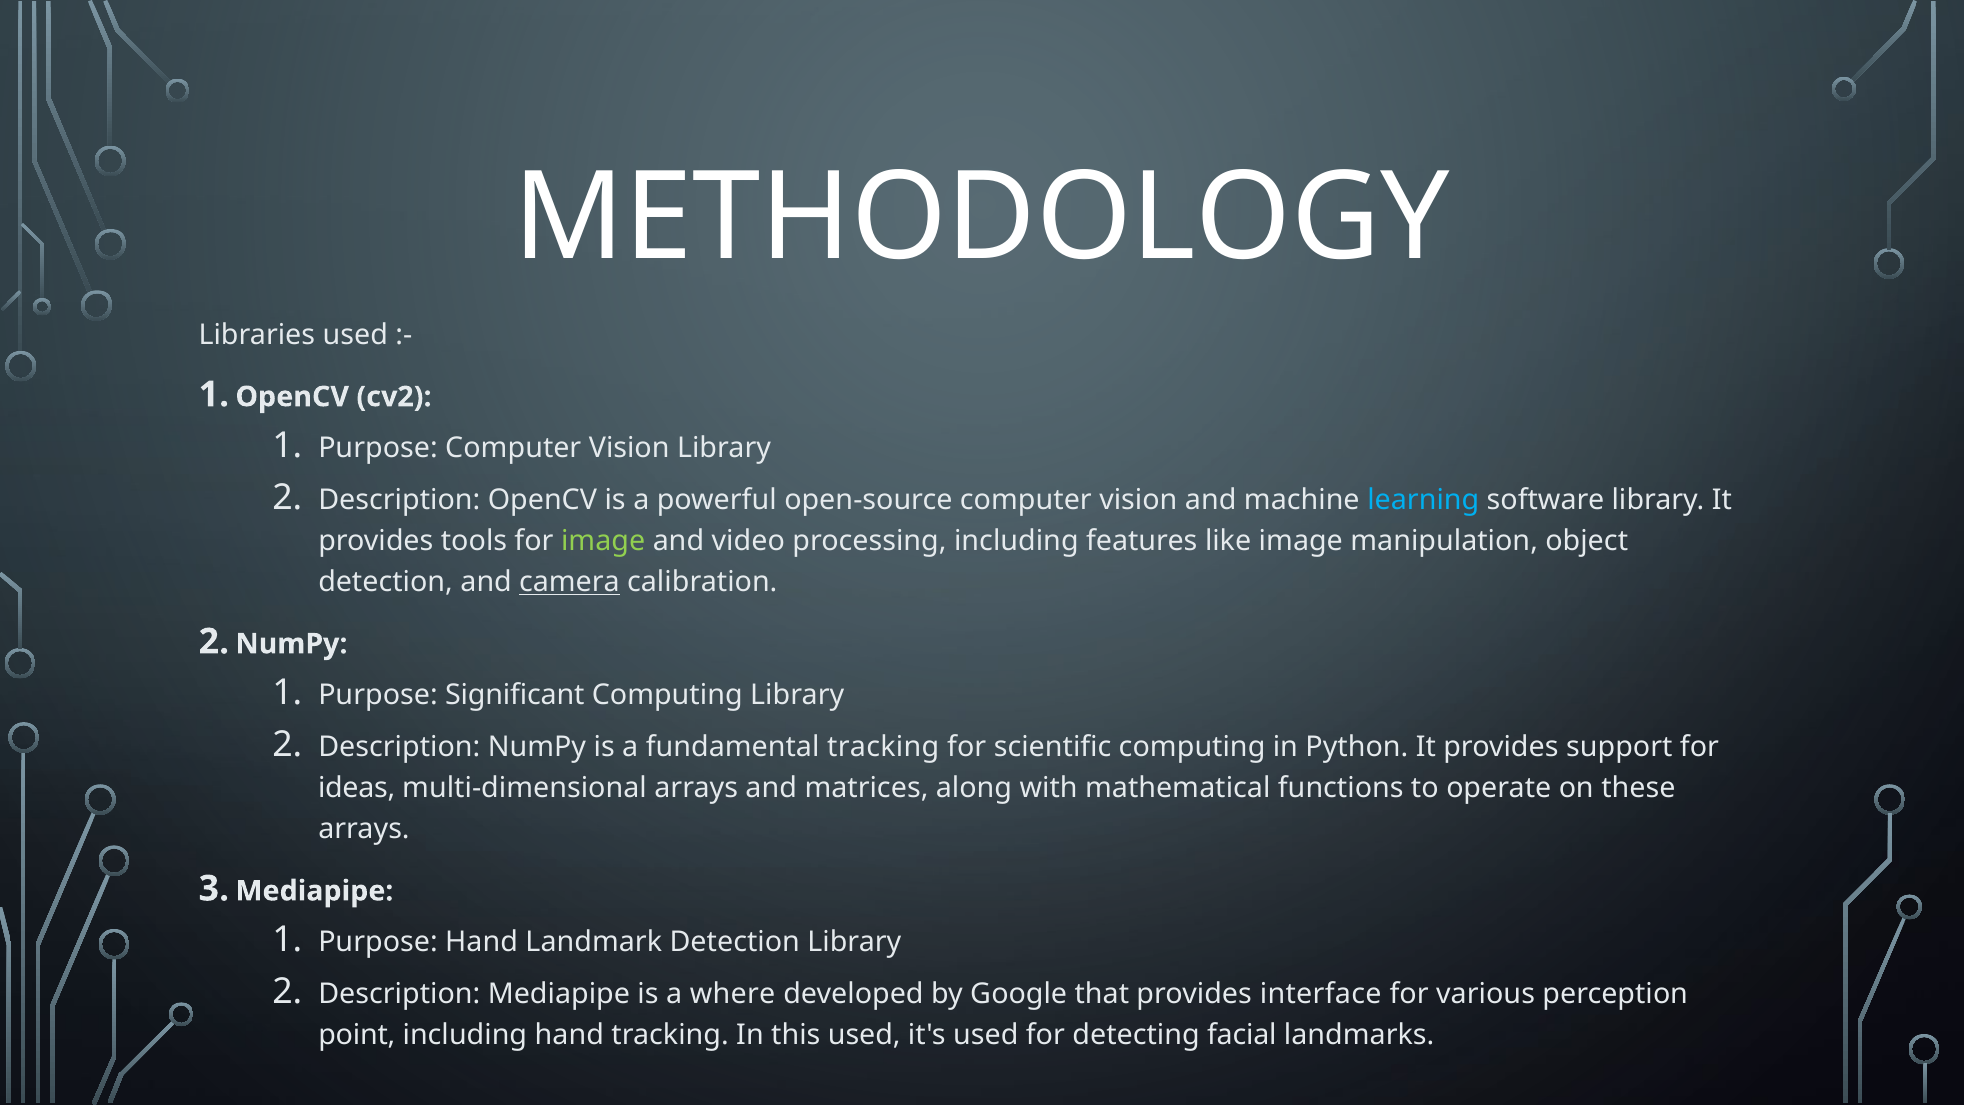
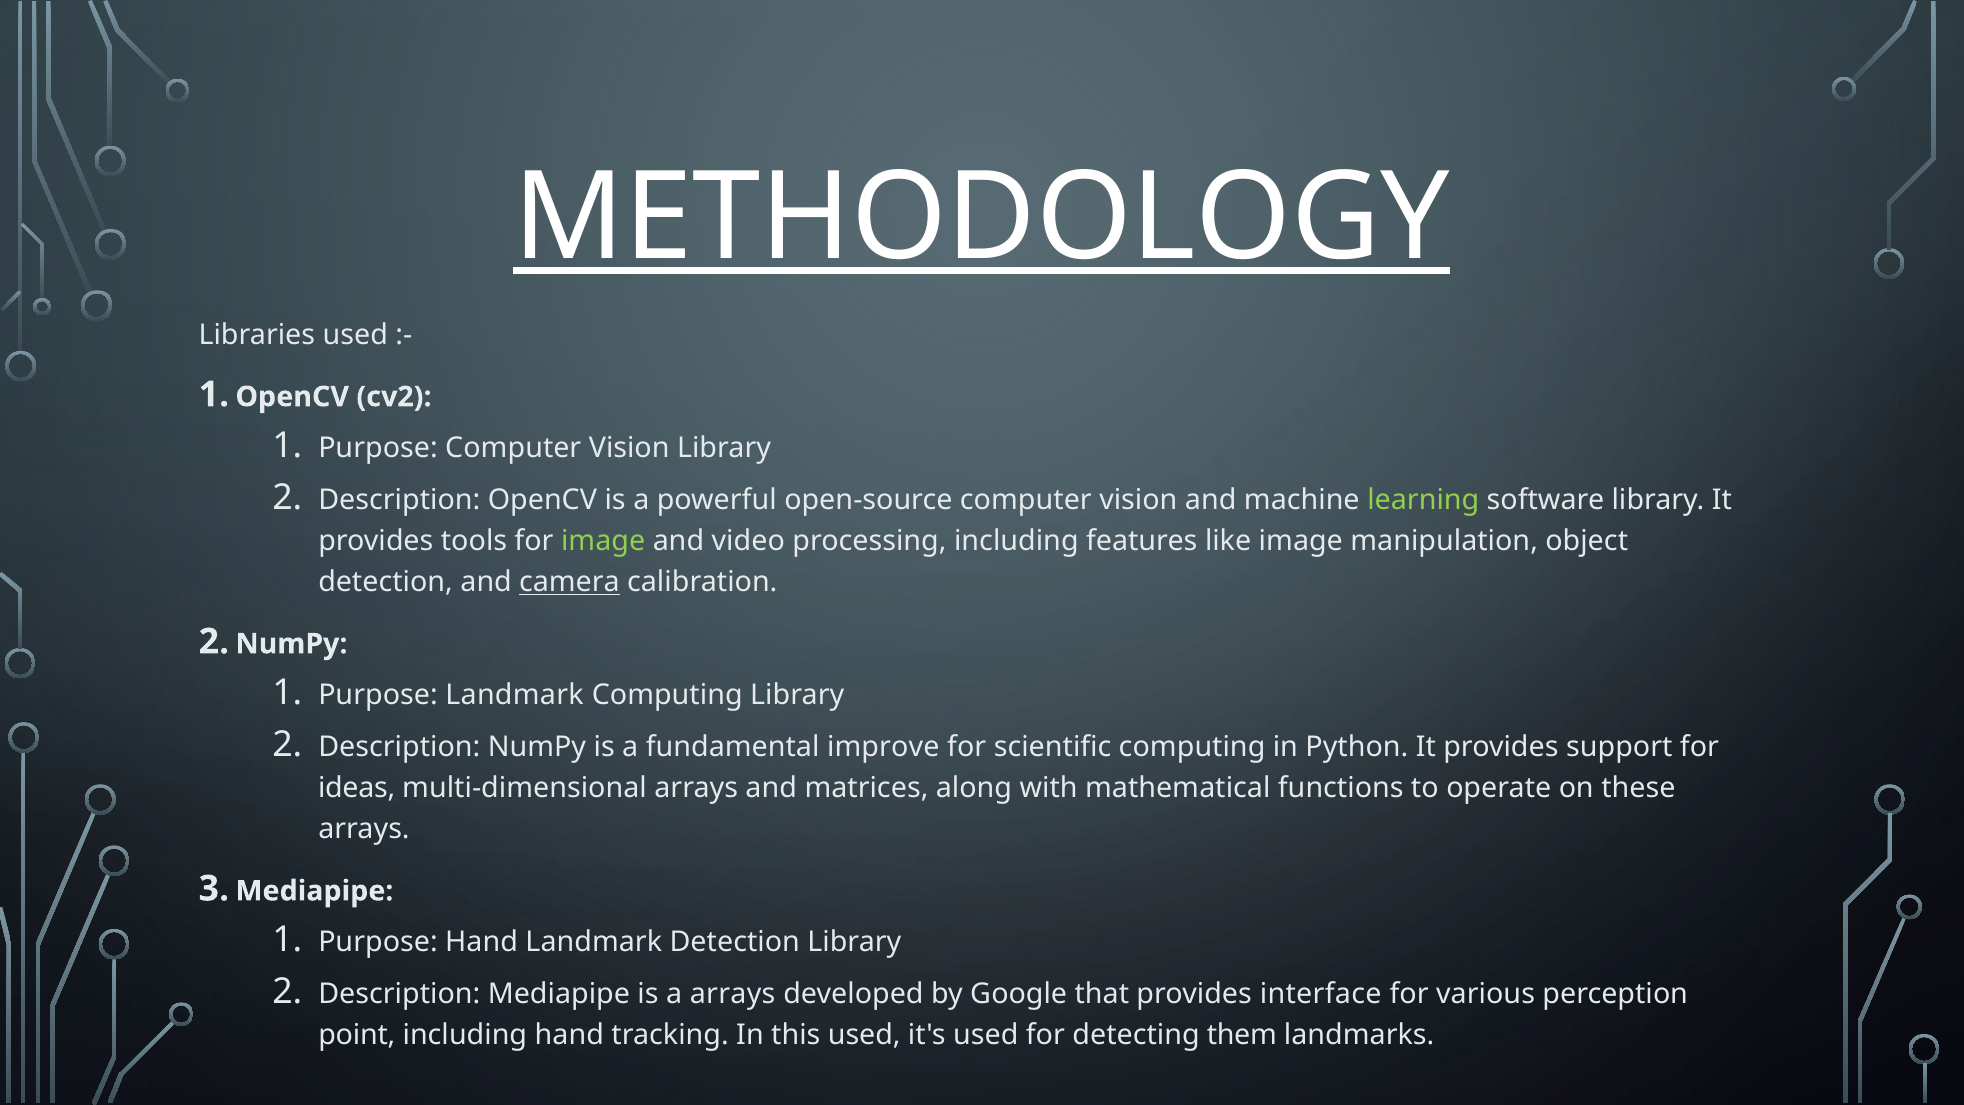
METHODOLOGY underline: none -> present (982, 218)
learning colour: light blue -> light green (1423, 500)
Purpose Significant: Significant -> Landmark (515, 695)
fundamental tracking: tracking -> improve (883, 747)
a where: where -> arrays (733, 994)
facial: facial -> them (1242, 1035)
